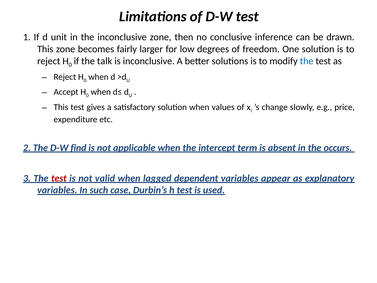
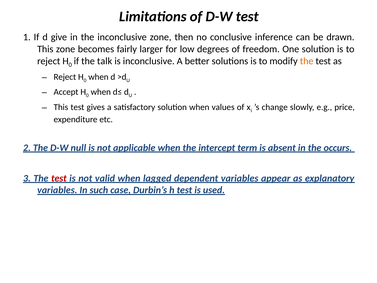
unit: unit -> give (59, 37)
the colour: blue -> orange (307, 61)
find: find -> null (78, 148)
